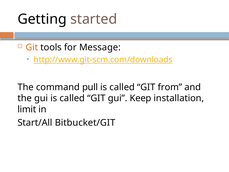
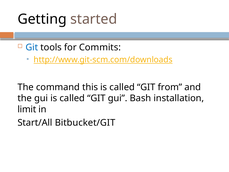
Git colour: orange -> blue (32, 47)
Message: Message -> Commits (100, 47)
pull: pull -> this (90, 87)
Keep: Keep -> Bash (140, 98)
